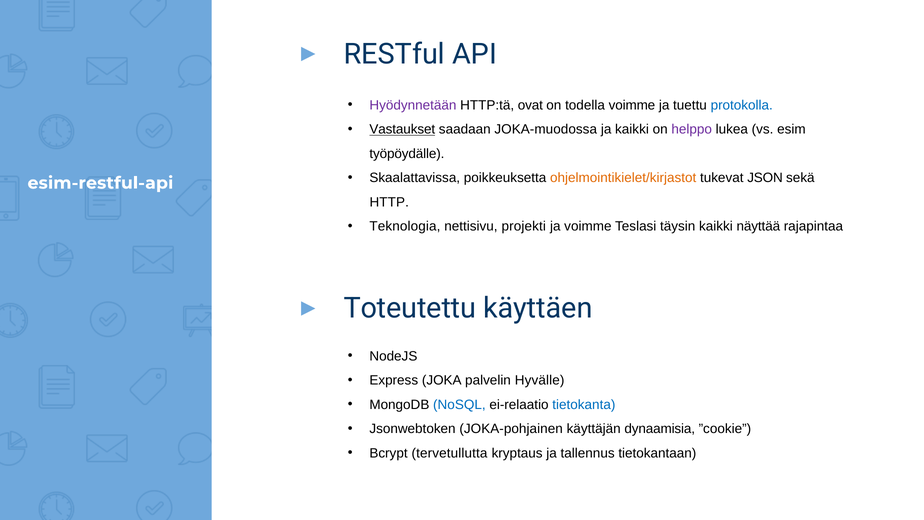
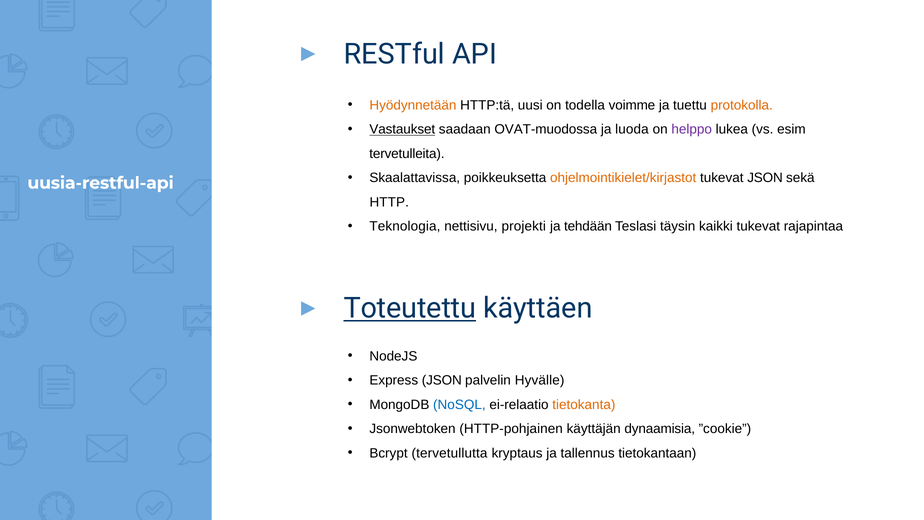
Hyödynnetään colour: purple -> orange (413, 105)
ovat: ovat -> uusi (530, 105)
protokolla colour: blue -> orange (742, 105)
JOKA-muodossa: JOKA-muodossa -> OVAT-muodossa (546, 129)
ja kaikki: kaikki -> luoda (632, 129)
työpöydälle: työpöydälle -> tervetulleita (407, 154)
esim-restful-api: esim-restful-api -> uusia-restful-api (101, 183)
ja voimme: voimme -> tehdään (588, 226)
kaikki näyttää: näyttää -> tukevat (758, 226)
Toteutettu underline: none -> present (410, 308)
Express JOKA: JOKA -> JSON (442, 380)
tietokanta colour: blue -> orange (584, 405)
JOKA-pohjainen: JOKA-pohjainen -> HTTP-pohjainen (511, 429)
